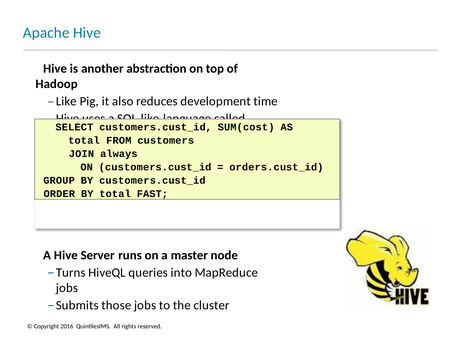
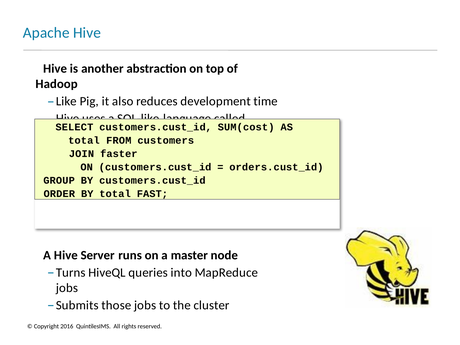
always: always -> faster (119, 154)
